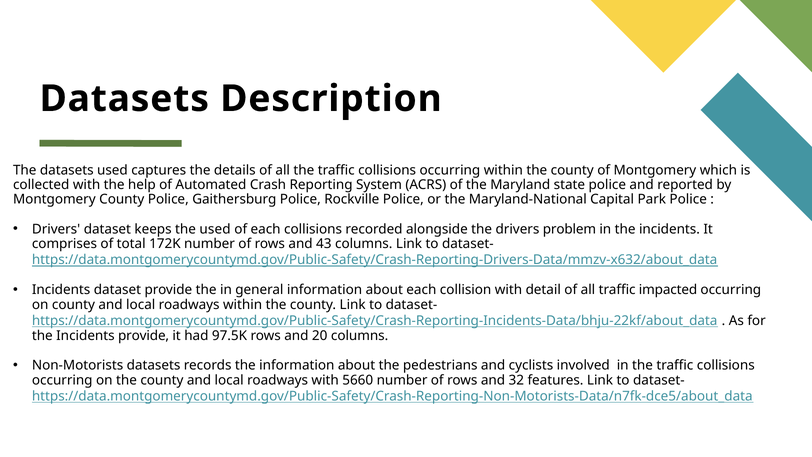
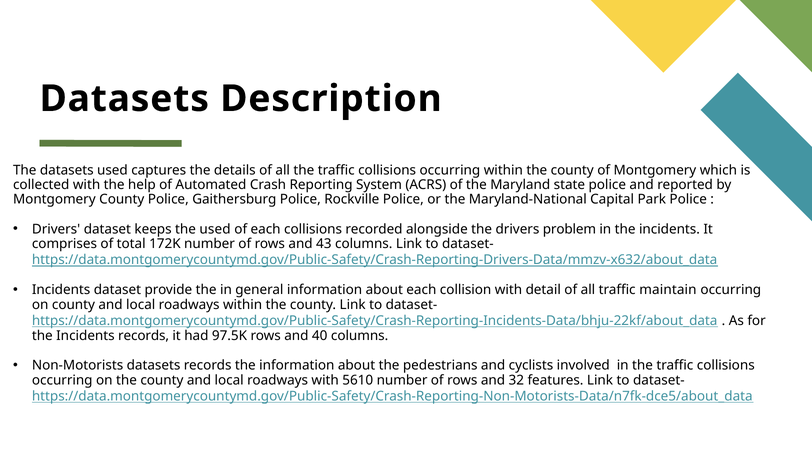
impacted: impacted -> maintain (668, 290)
Incidents provide: provide -> records (144, 335)
20: 20 -> 40 (320, 335)
5660: 5660 -> 5610 (358, 380)
